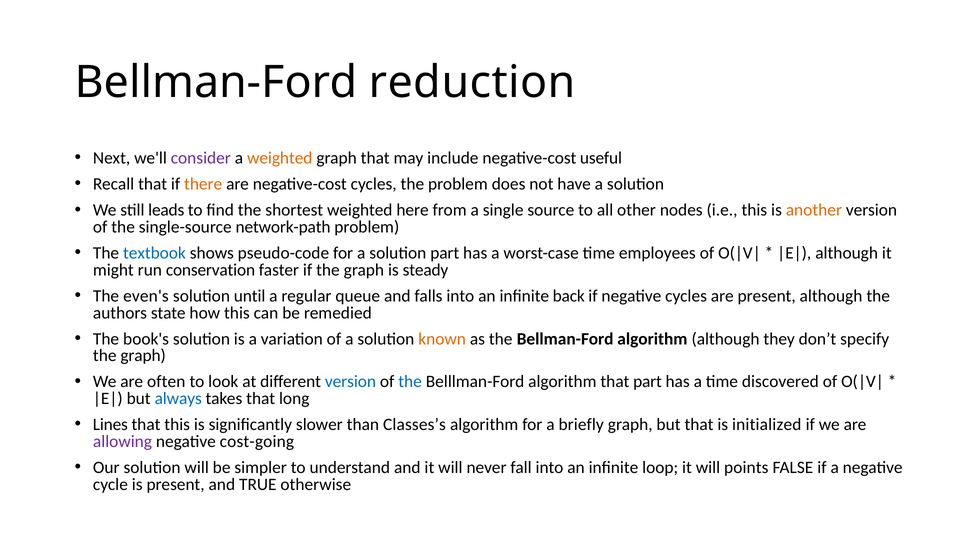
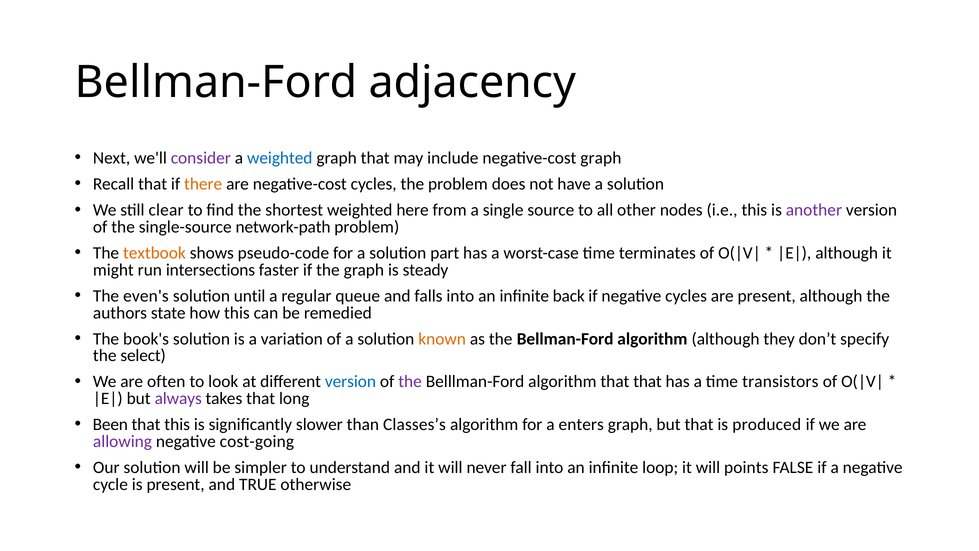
reduction: reduction -> adjacency (472, 82)
weighted colour: orange -> blue (280, 158)
negative-cost useful: useful -> graph (601, 158)
leads: leads -> clear (166, 210)
another colour: orange -> purple (814, 210)
textbook colour: blue -> orange (154, 253)
employees: employees -> terminates (657, 253)
conservation: conservation -> intersections (210, 270)
graph: graph -> select (143, 356)
the colour: blue -> purple (410, 382)
that part: part -> that (648, 382)
discovered: discovered -> transistors (780, 382)
always colour: blue -> purple (178, 398)
Lines: Lines -> Been (110, 424)
briefly: briefly -> enters (581, 424)
initialized: initialized -> produced (767, 424)
